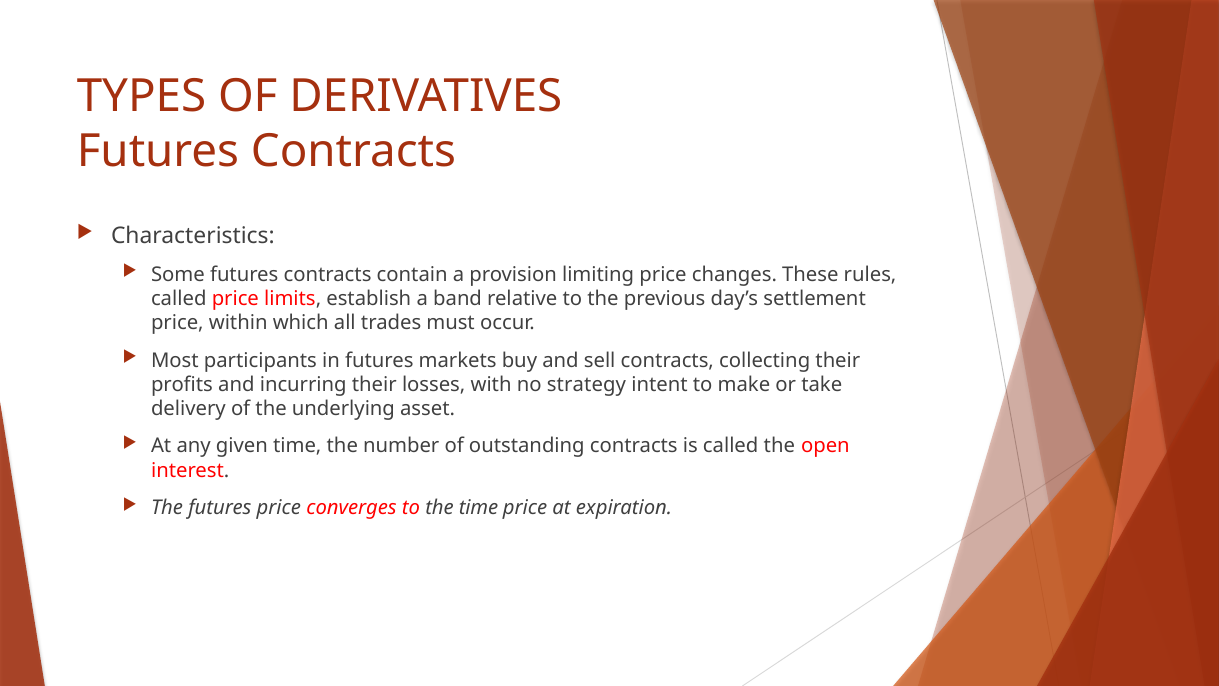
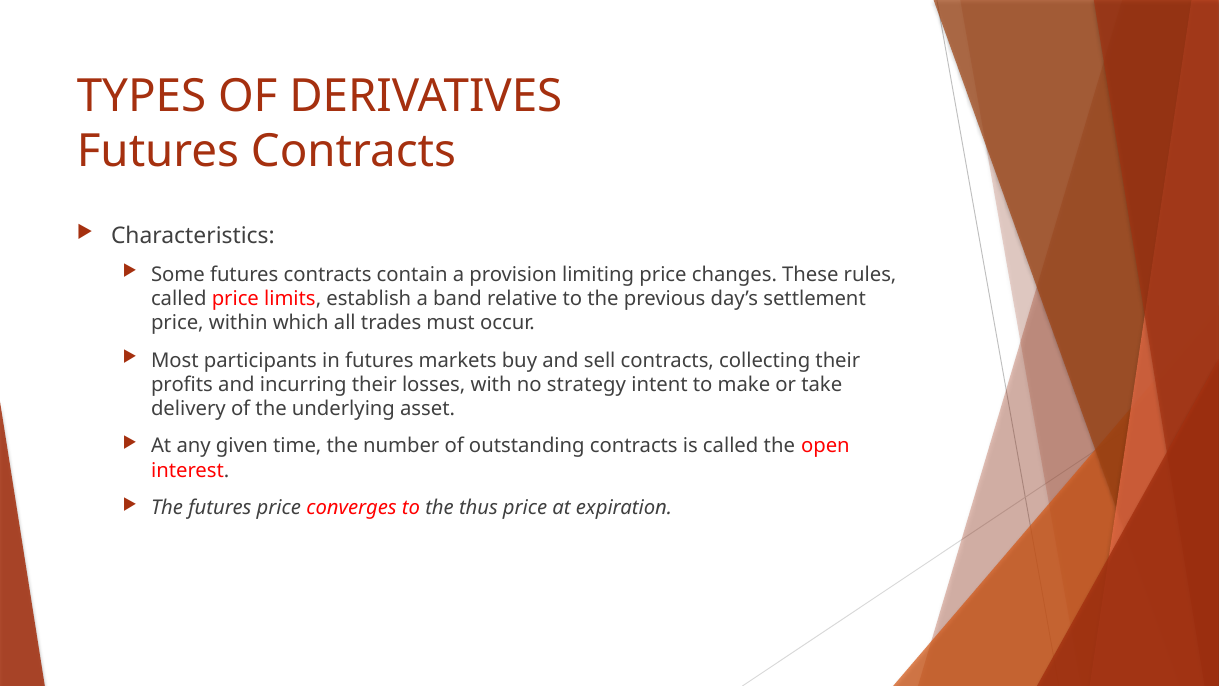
the time: time -> thus (478, 507)
